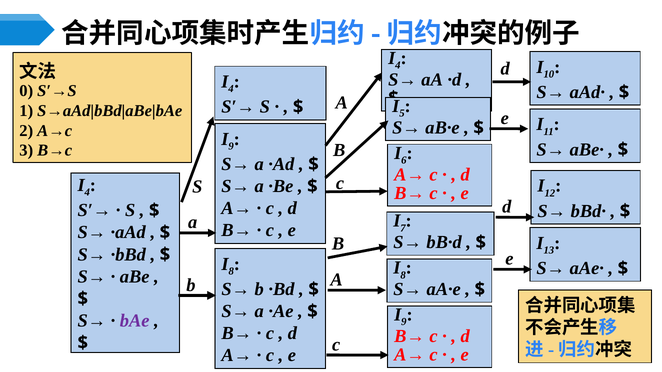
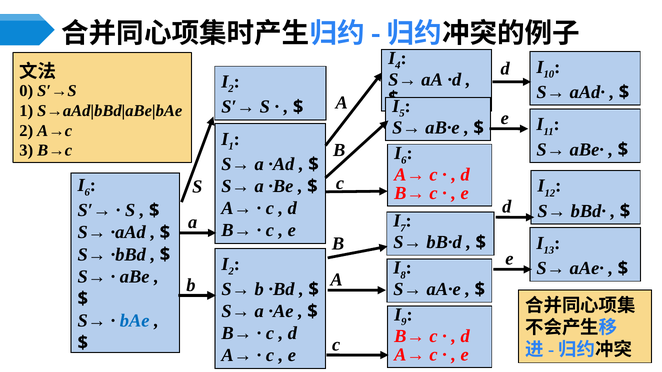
4: 4 -> 2 (231, 89)
9: 9 -> 1 (231, 146)
4: 4 -> 6 (87, 193)
8: 8 -> 2 (231, 272)
bAe colour: purple -> blue (135, 321)
